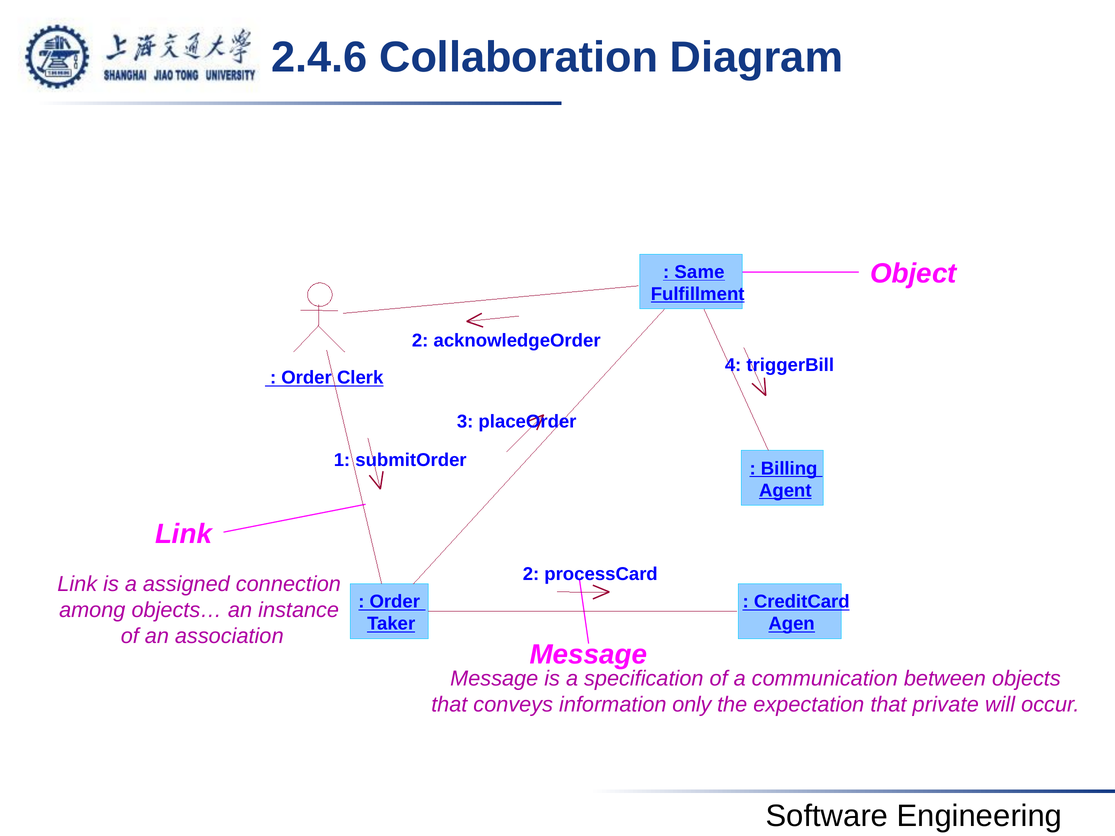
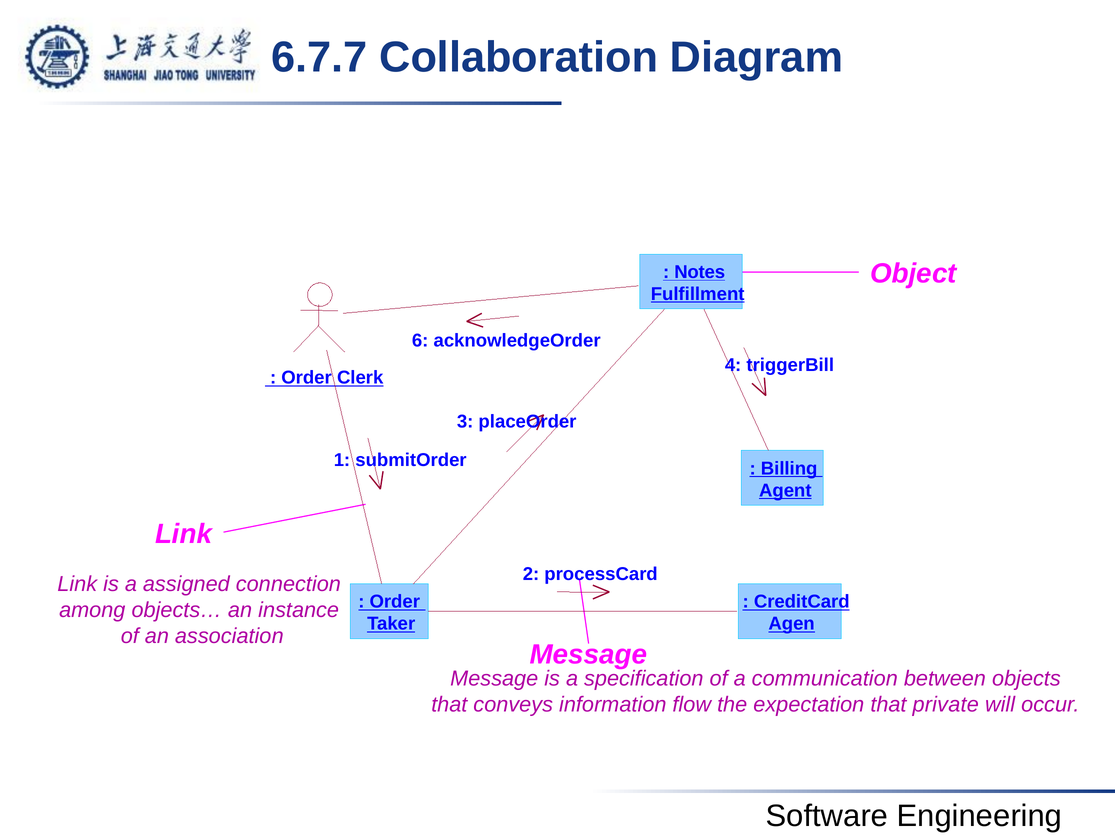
2.4.6: 2.4.6 -> 6.7.7 (319, 58)
Same: Same -> Notes (700, 272)
2: 2 -> 6 (420, 341)
only: only -> flow (692, 705)
